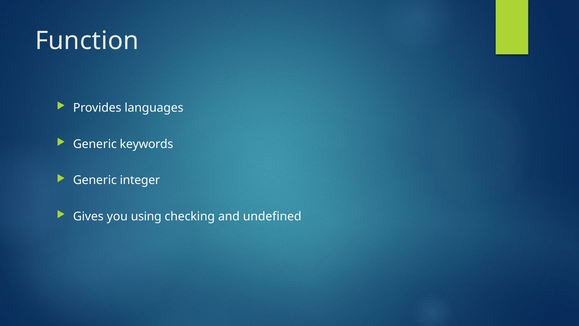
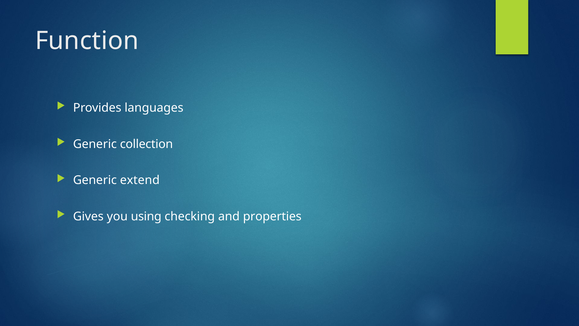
keywords: keywords -> collection (146, 144)
integer: integer -> extend (140, 180)
undefined: undefined -> properties (272, 216)
